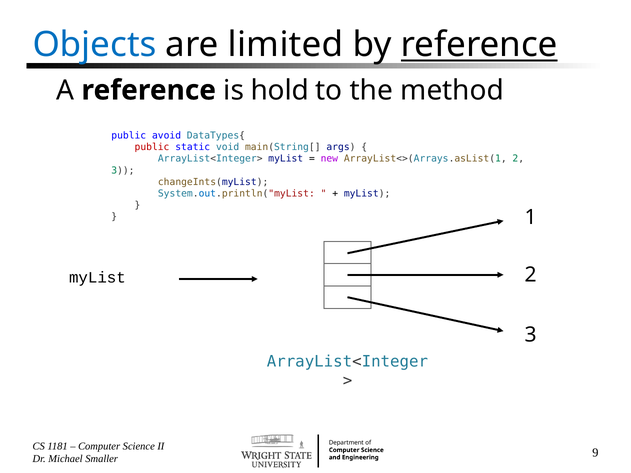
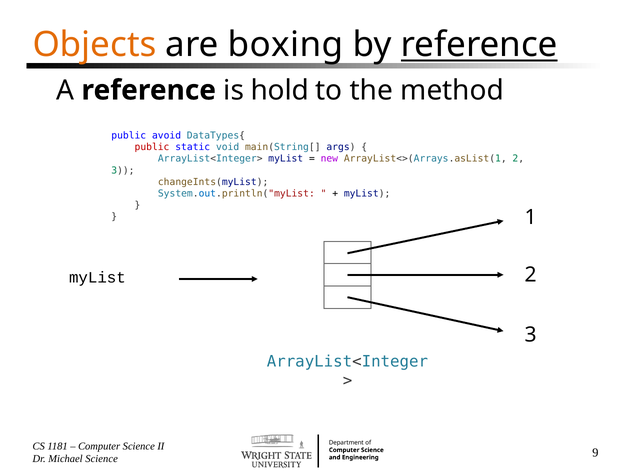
Objects colour: blue -> orange (95, 45)
limited: limited -> boxing (286, 45)
Michael Smaller: Smaller -> Science (102, 459)
